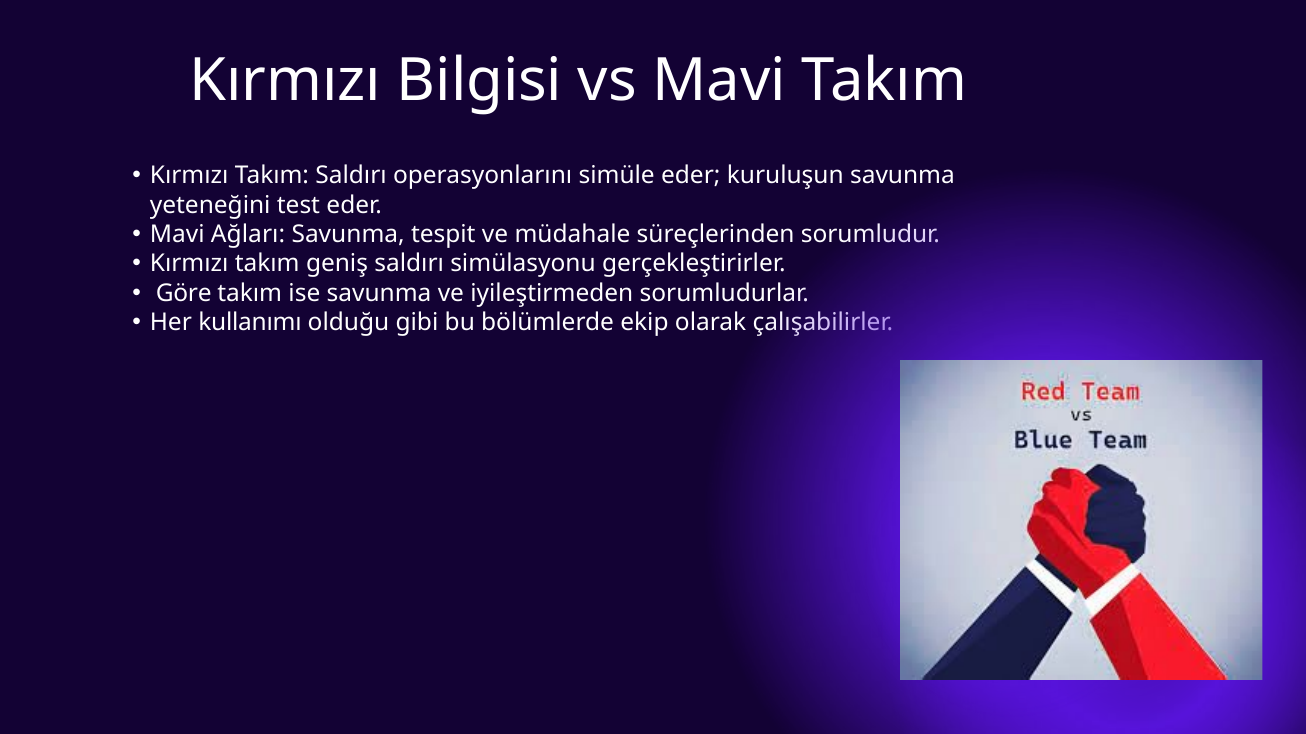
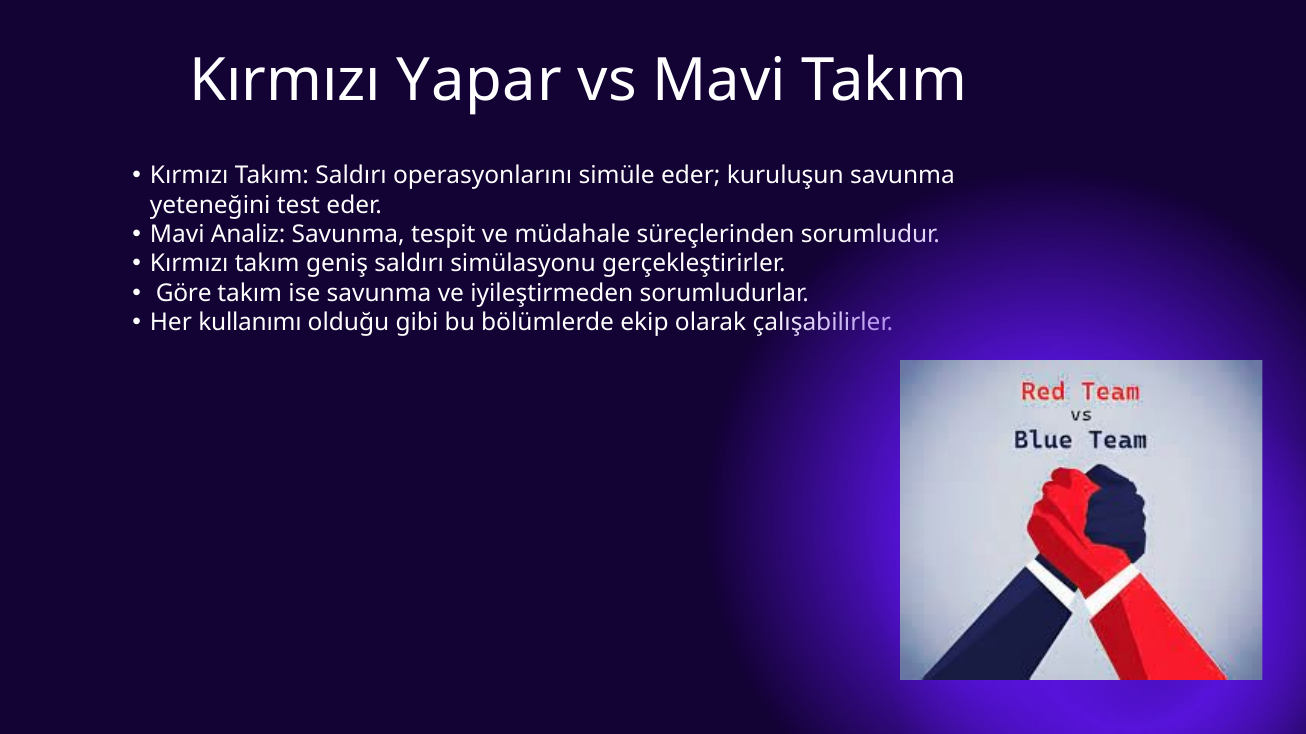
Bilgisi: Bilgisi -> Yapar (479, 81)
Ağları: Ağları -> Analiz (248, 235)
